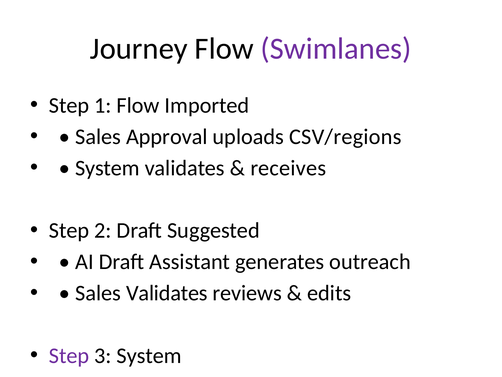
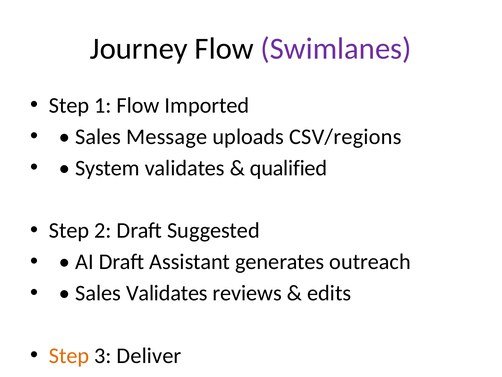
Sales Approval: Approval -> Message (167, 137)
receives: receives -> qualified (289, 168)
Step colour: purple -> orange (69, 355)
3 System: System -> Deliver (149, 355)
